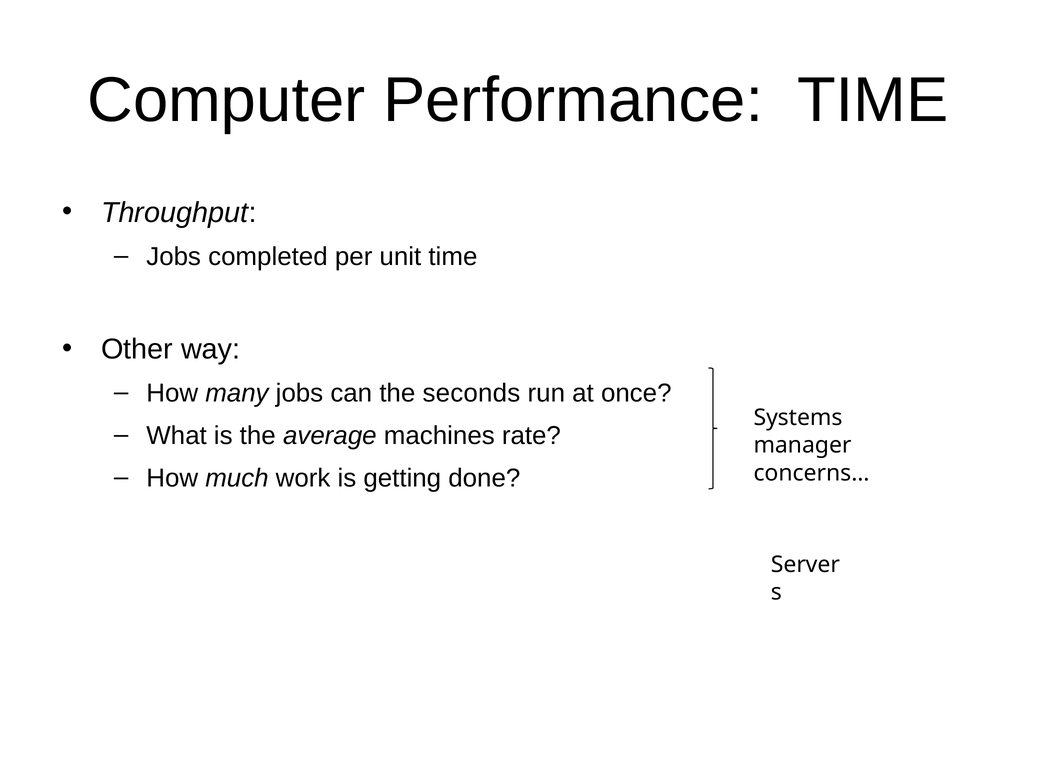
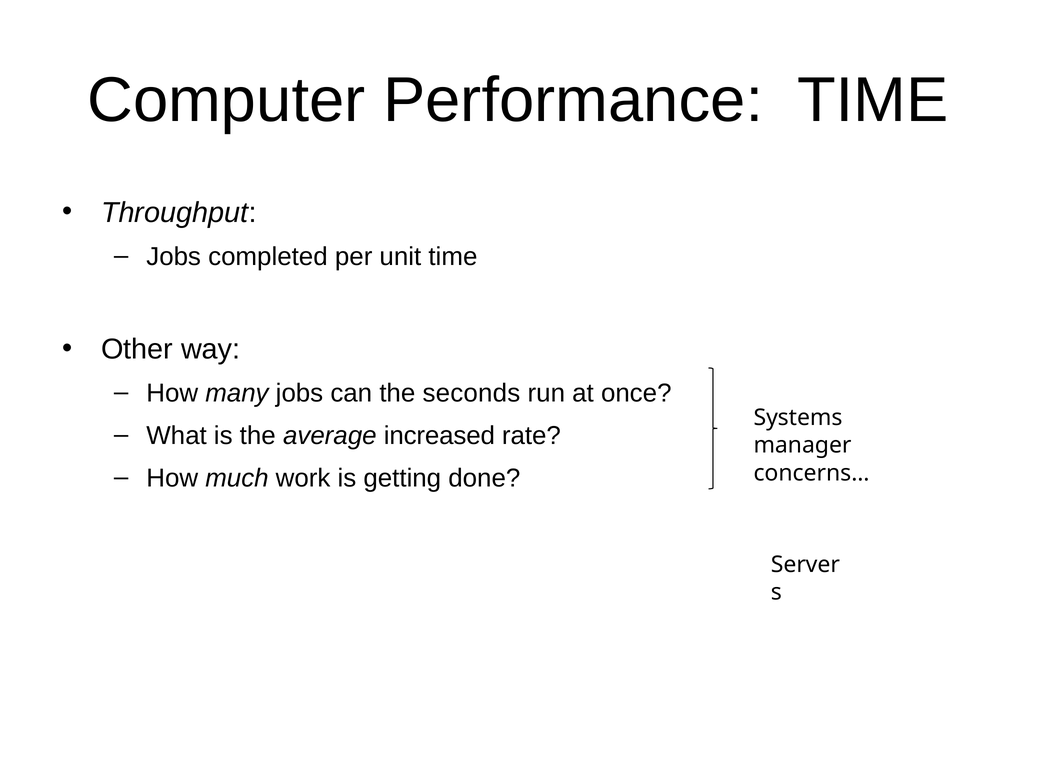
machines: machines -> increased (439, 436)
